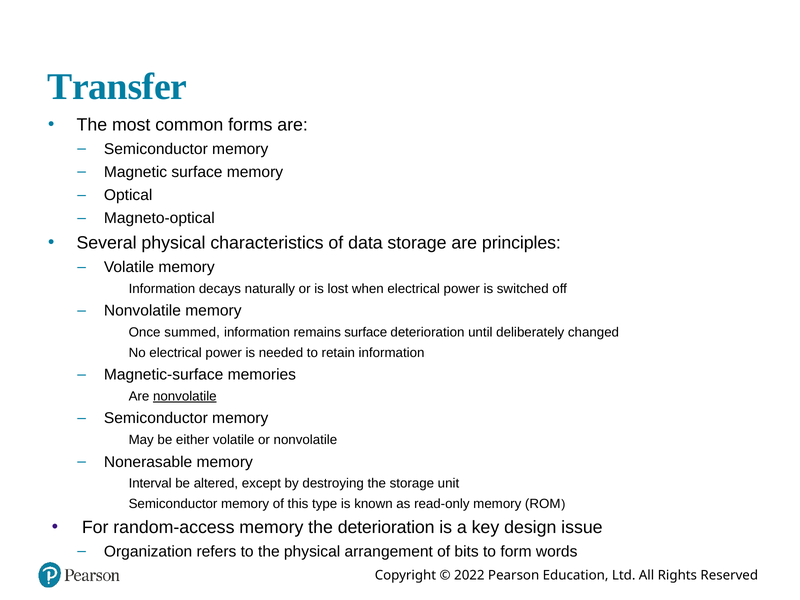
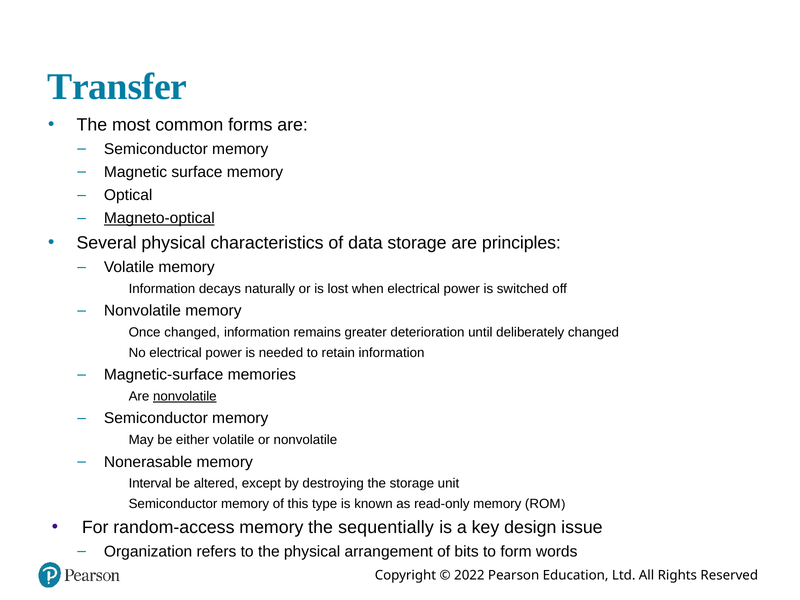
Magneto-optical underline: none -> present (159, 218)
Once summed: summed -> changed (192, 332)
remains surface: surface -> greater (366, 332)
the deterioration: deterioration -> sequentially (386, 527)
